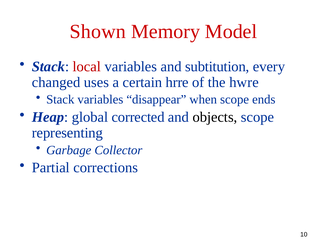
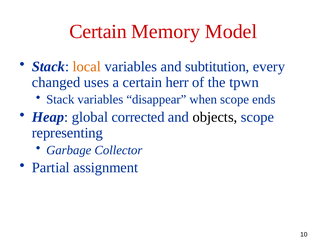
Shown: Shown -> Certain (98, 32)
local colour: red -> orange (87, 67)
hrre: hrre -> herr (177, 82)
hwre: hwre -> tpwn (244, 82)
corrections: corrections -> assignment (106, 168)
